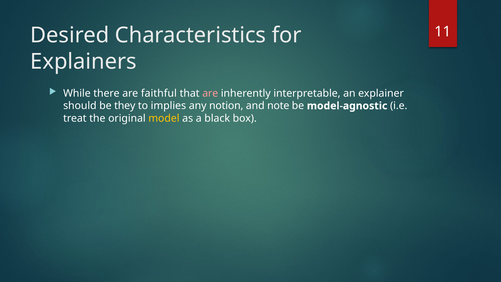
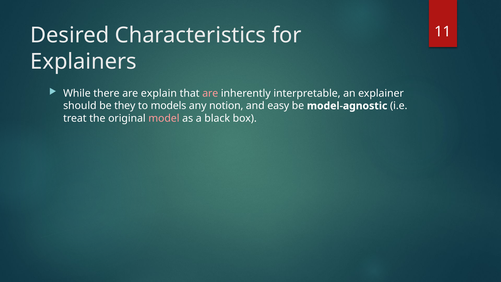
faithful: faithful -> explain (159, 93)
implies: implies -> models (168, 106)
note: note -> easy (278, 106)
model colour: yellow -> pink (164, 118)
